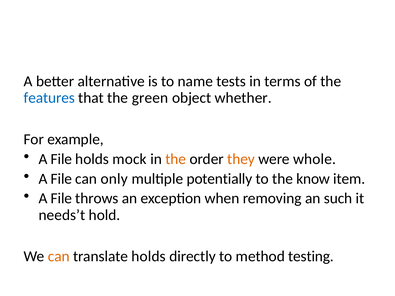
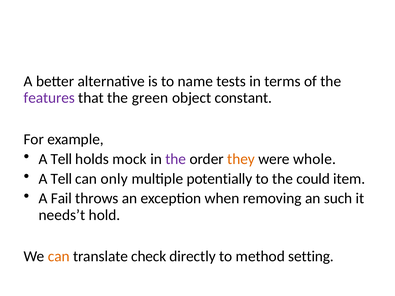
features colour: blue -> purple (49, 98)
whether: whether -> constant (243, 98)
File: File -> Tell (61, 159)
the colour: orange -> purple (176, 159)
File: File -> Tell (61, 179)
know: know -> could (313, 179)
File: File -> Fail (61, 199)
translate holds: holds -> check (149, 257)
testing: testing -> setting (311, 257)
